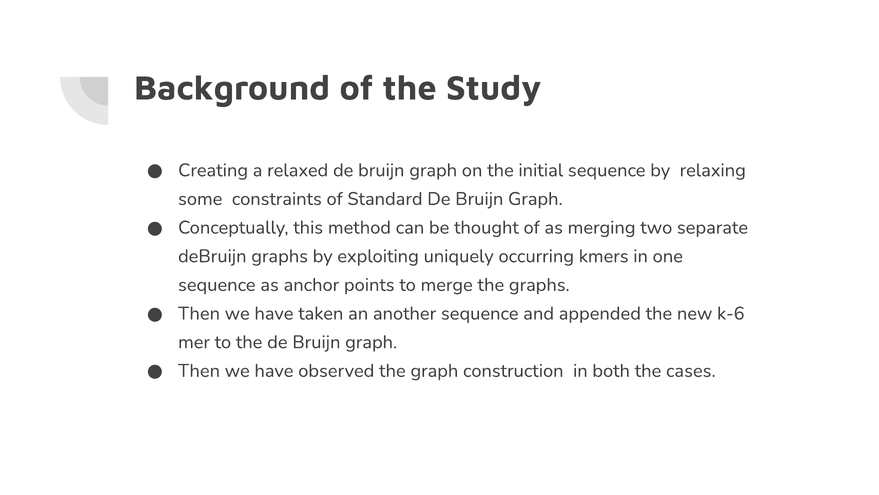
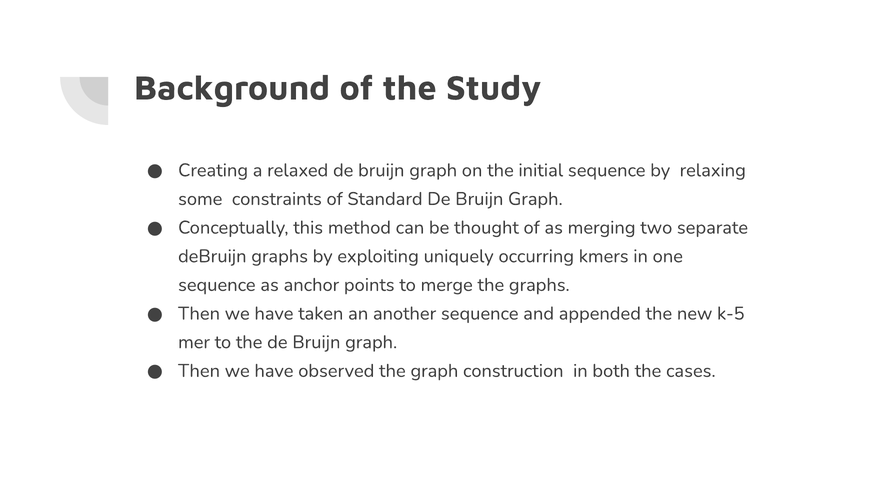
k-6: k-6 -> k-5 (731, 313)
